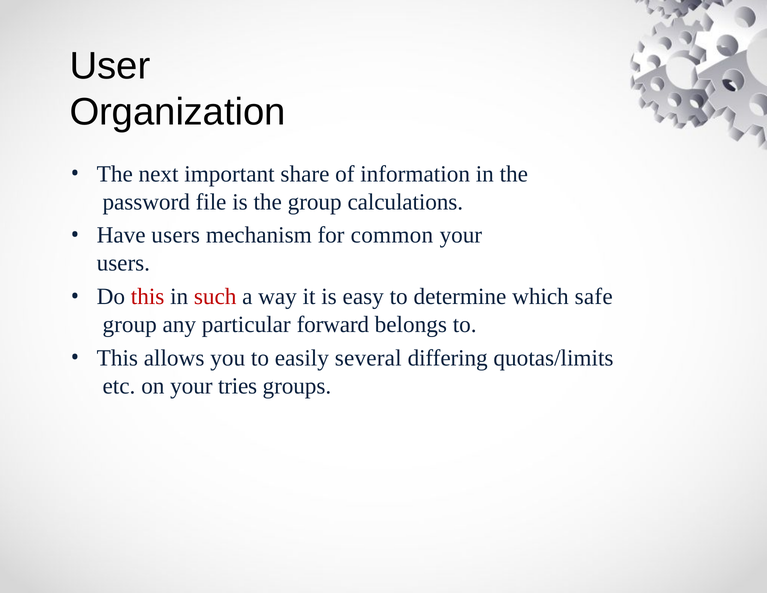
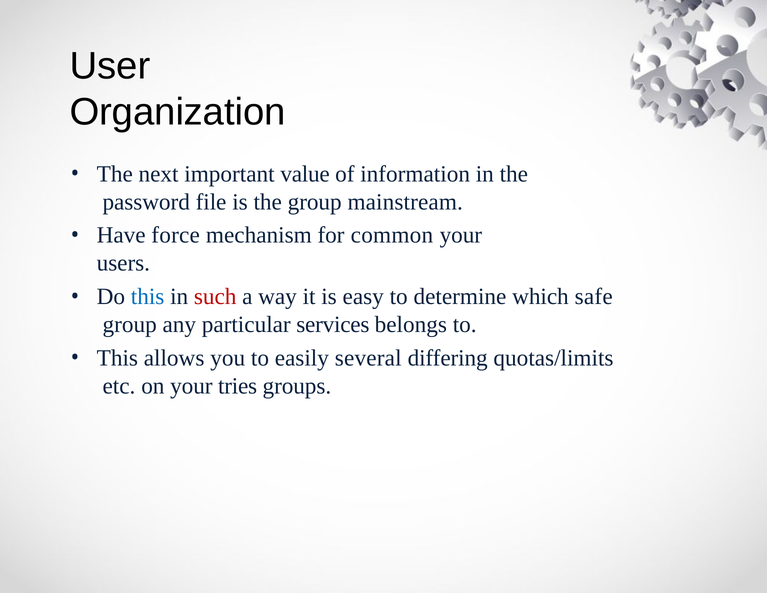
share: share -> value (305, 174)
calculations: calculations -> mainstream (405, 202)
Have users: users -> force (176, 235)
this colour: red -> blue (148, 297)
forward: forward -> services (333, 324)
